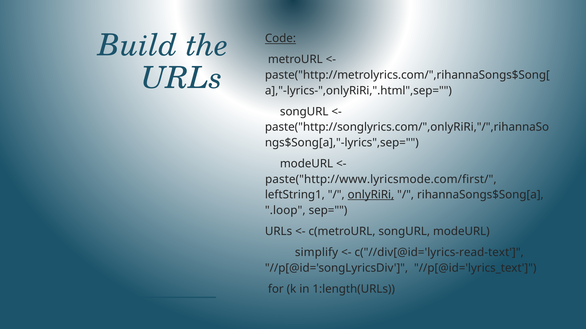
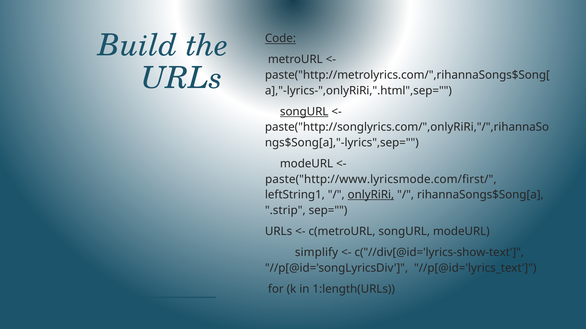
songURL underline: none -> present (304, 112)
.loop: .loop -> .strip (285, 211)
c("//div[@id='lyrics-read-text: c("//div[@id='lyrics-read-text -> c("//div[@id='lyrics-show-text (439, 253)
